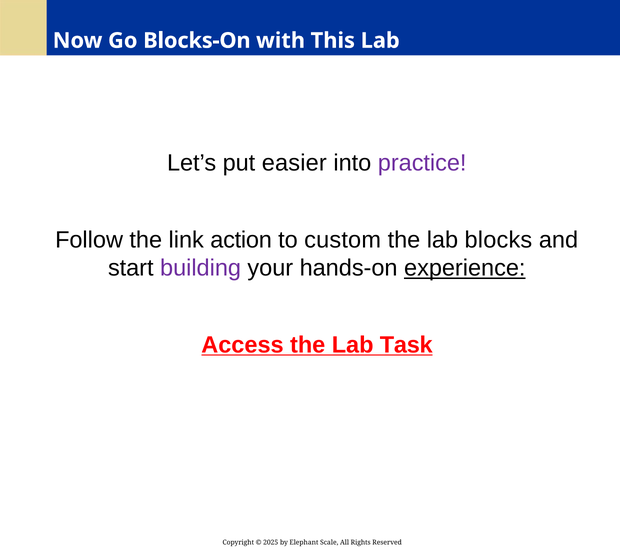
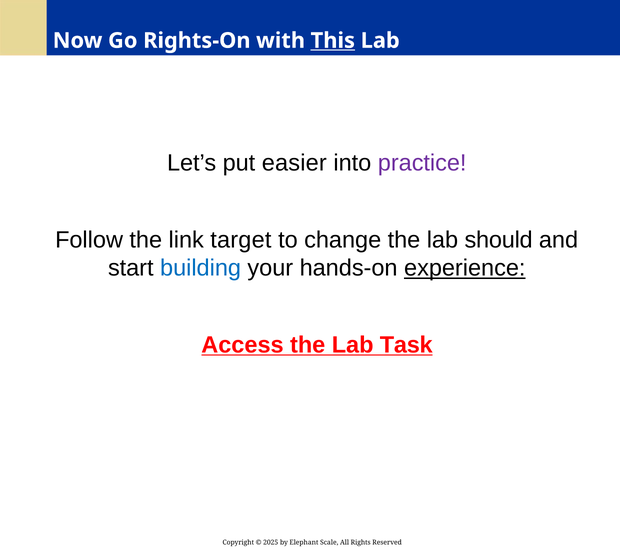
Blocks-On: Blocks-On -> Rights-On (197, 41)
This underline: none -> present (333, 41)
action: action -> target (241, 240)
custom: custom -> change (343, 240)
blocks: blocks -> should (499, 240)
building colour: purple -> blue (201, 268)
